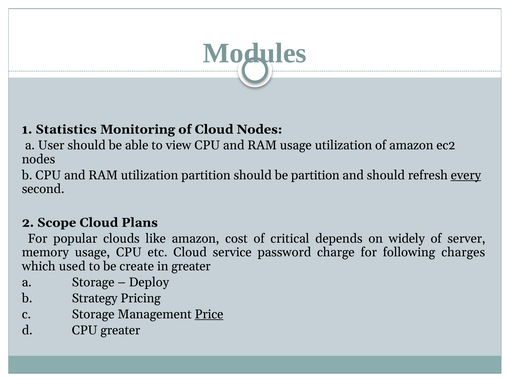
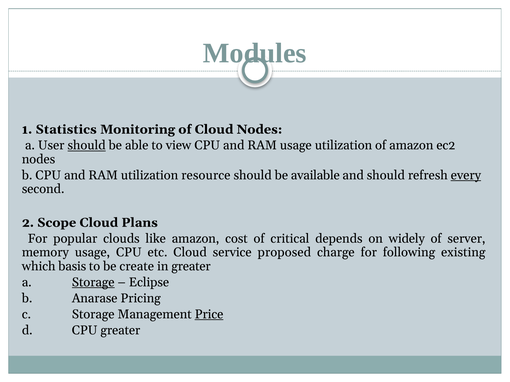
should underline: none -> present (87, 146)
utilization partition: partition -> resource (206, 175)
be partition: partition -> available (315, 175)
password: password -> proposed (284, 253)
charges: charges -> existing (463, 253)
used: used -> basis (72, 266)
Storage underline: none -> present (93, 283)
Deploy: Deploy -> Eclipse (149, 283)
Strategy: Strategy -> Anarase (95, 299)
